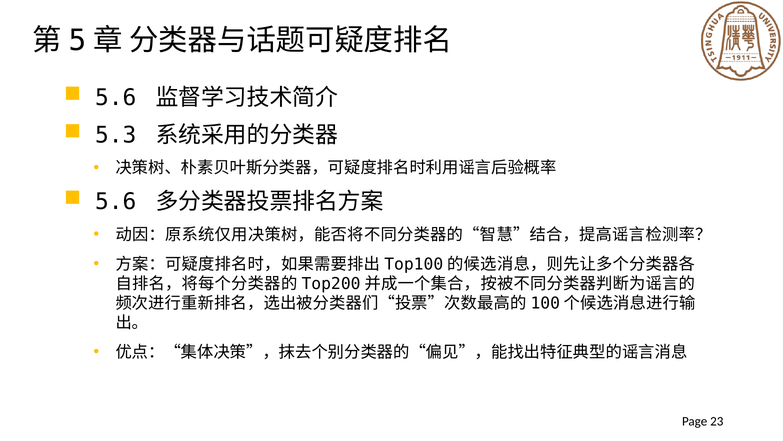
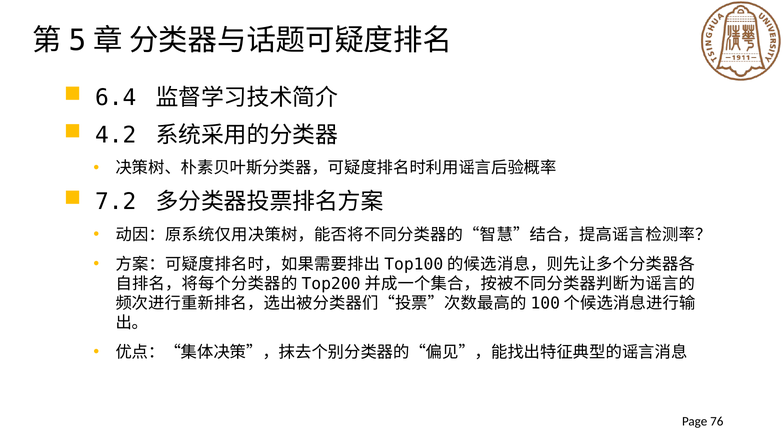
5.6: 5.6 -> 6.4 (116, 98)
5.3: 5.3 -> 4.2 (116, 135)
5.6: 5.6 -> 7.2 (116, 202)
23: 23 -> 76 (717, 421)
